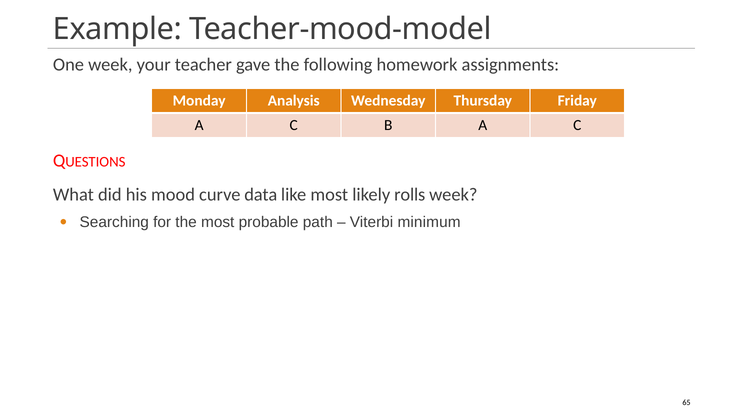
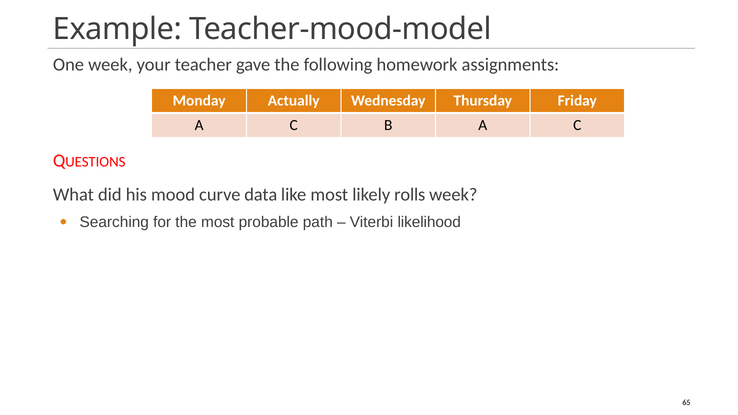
Analysis: Analysis -> Actually (294, 101)
minimum: minimum -> likelihood (429, 222)
